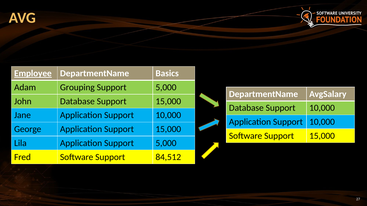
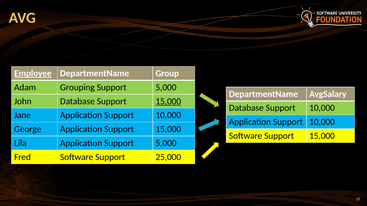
Basics: Basics -> Group (167, 74)
15,000 underline: none -> present (168, 102)
84,512: 84,512 -> 25,000 (168, 157)
